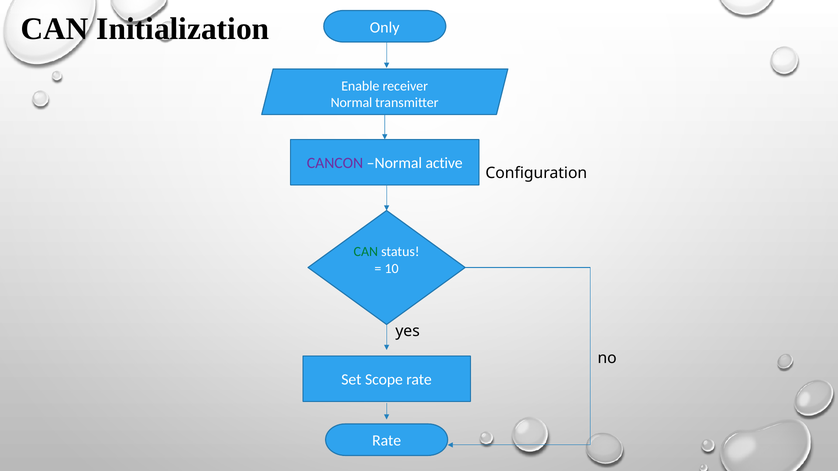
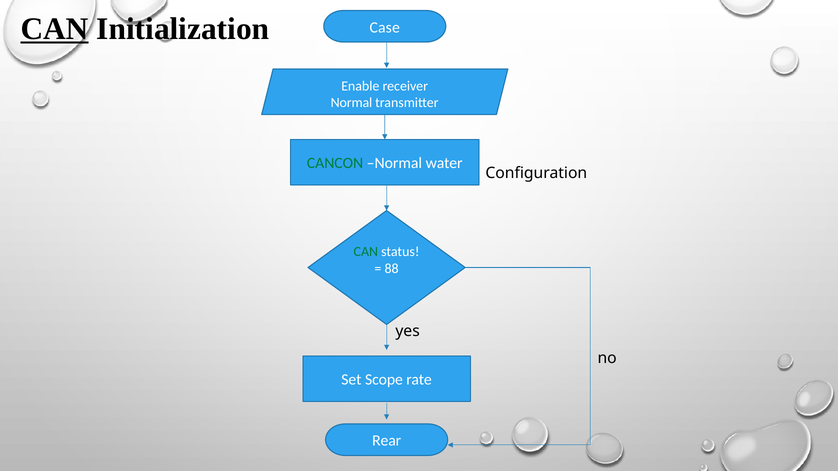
CAN underline: none -> present (55, 29)
Only: Only -> Case (385, 27)
CANCON colour: purple -> green (335, 163)
active: active -> water (444, 163)
10: 10 -> 88 (392, 269)
Rate: Rate -> Rear (387, 441)
